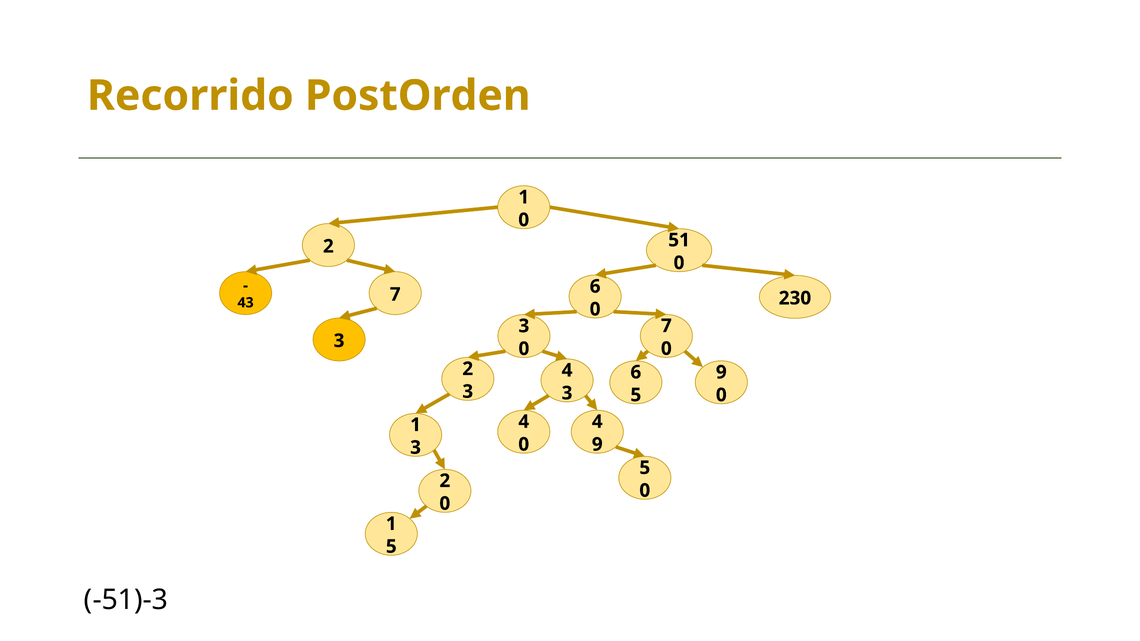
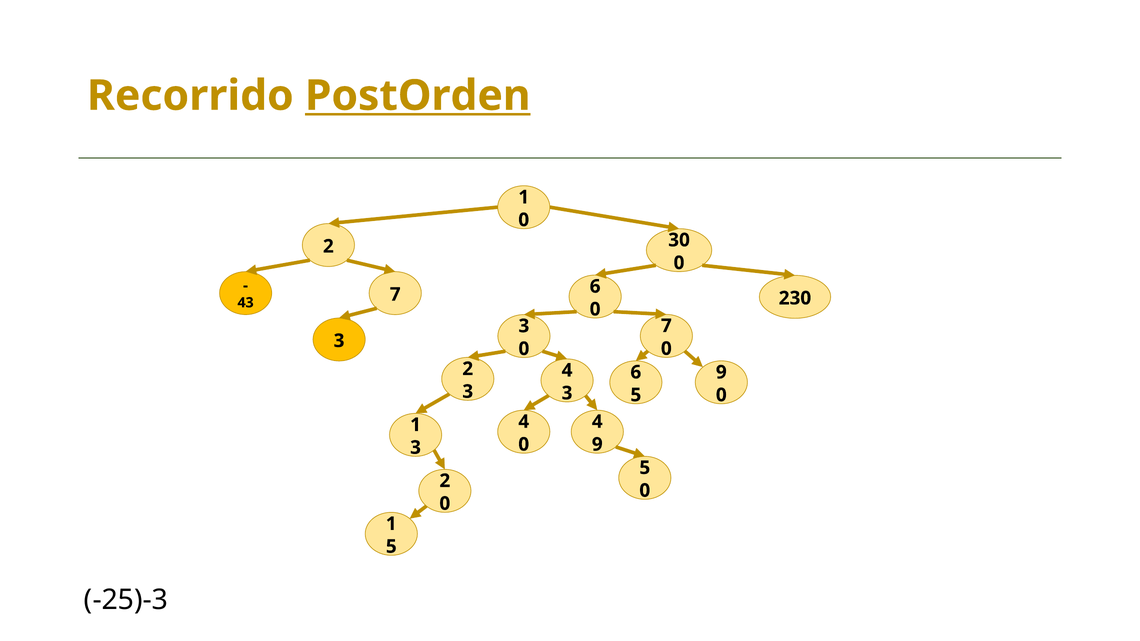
PostOrden underline: none -> present (418, 96)
51: 51 -> 30 (679, 240)
-51)-3: -51)-3 -> -25)-3 (126, 600)
